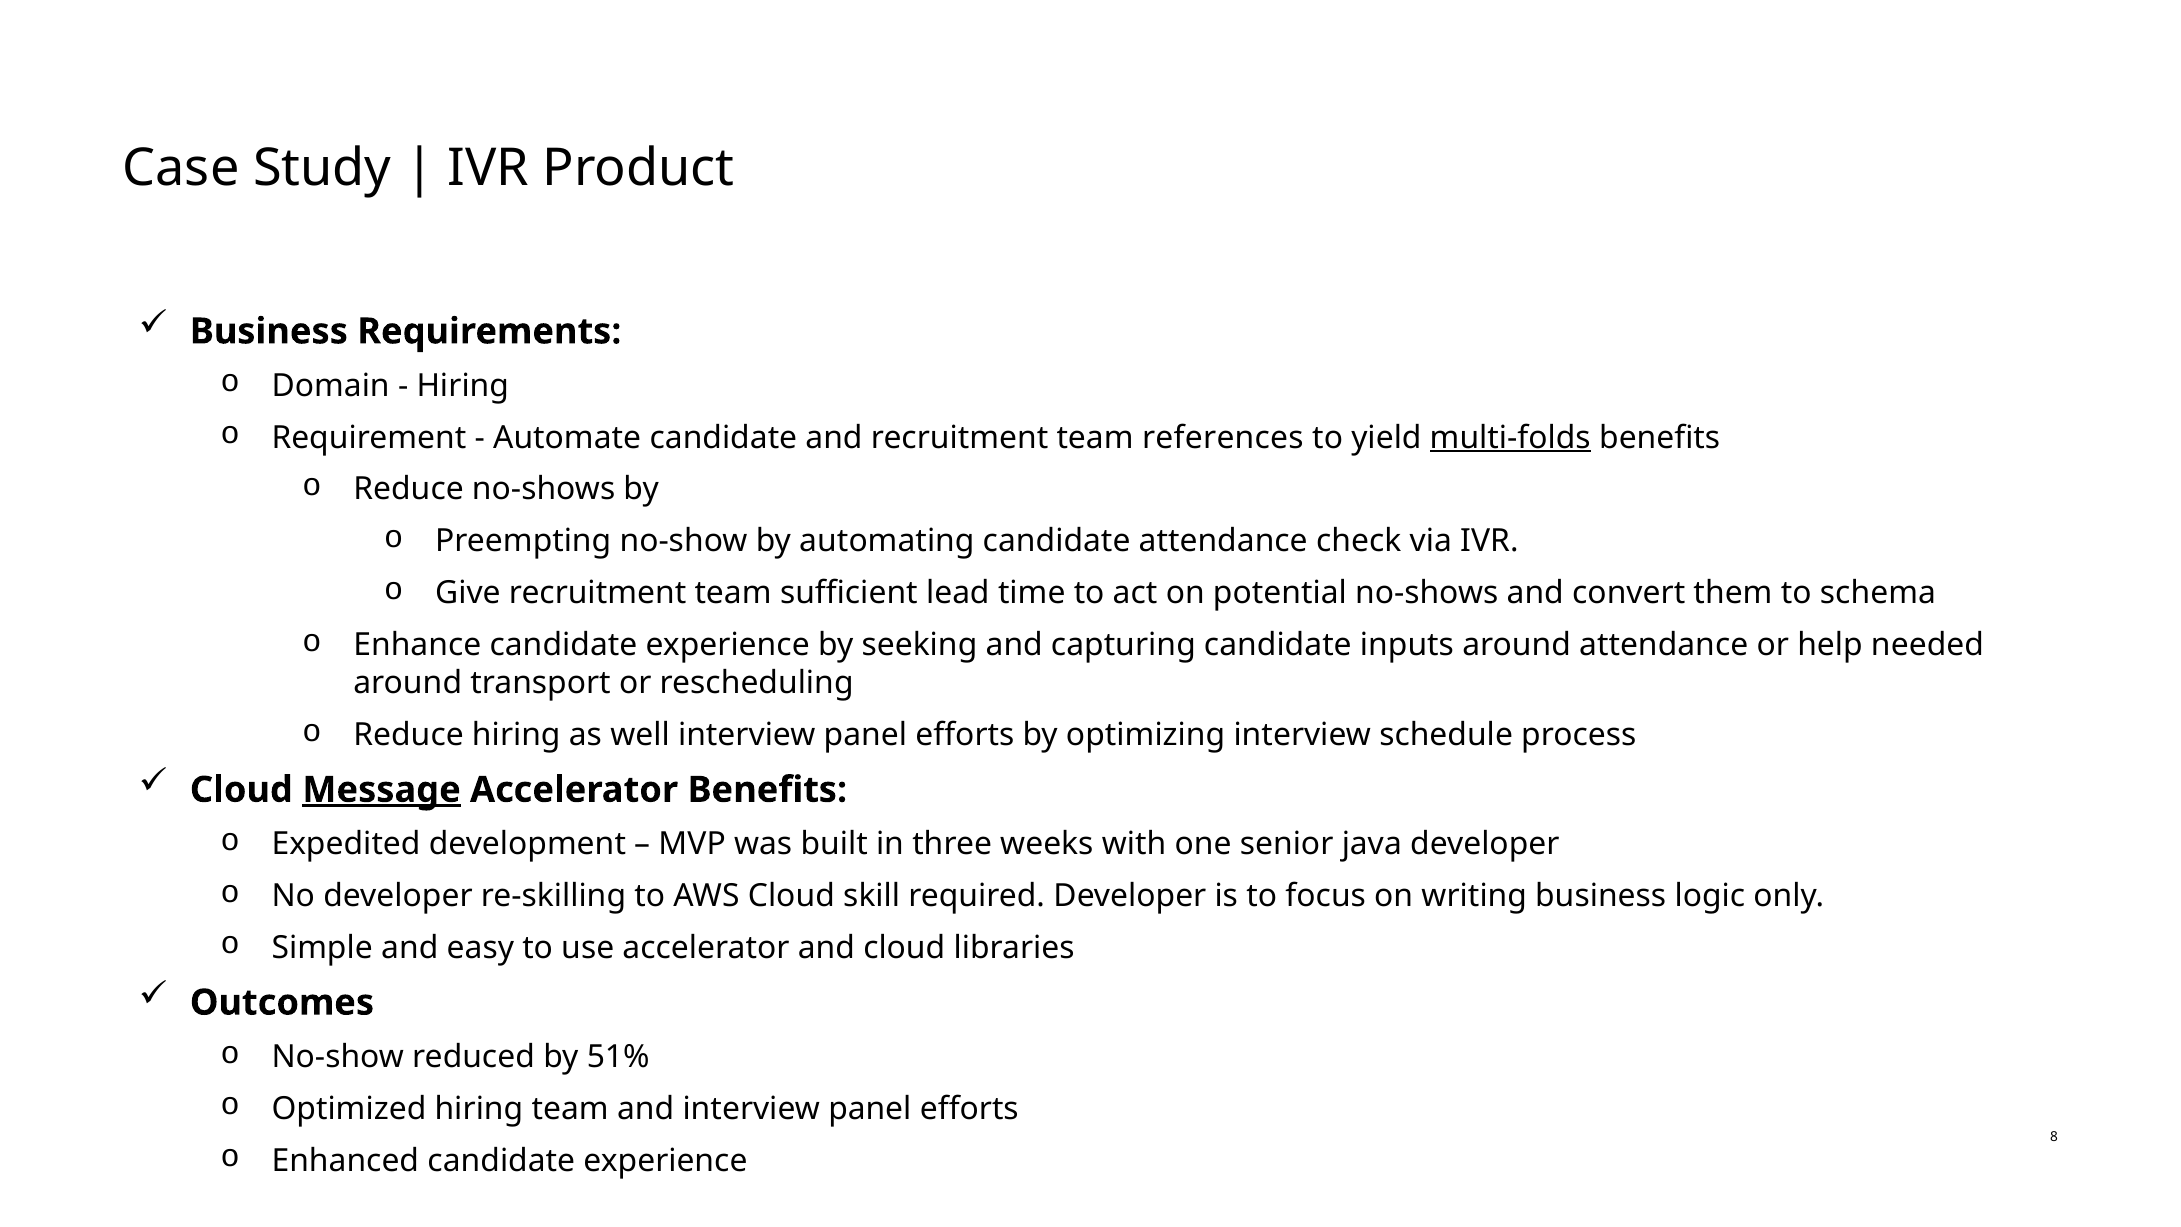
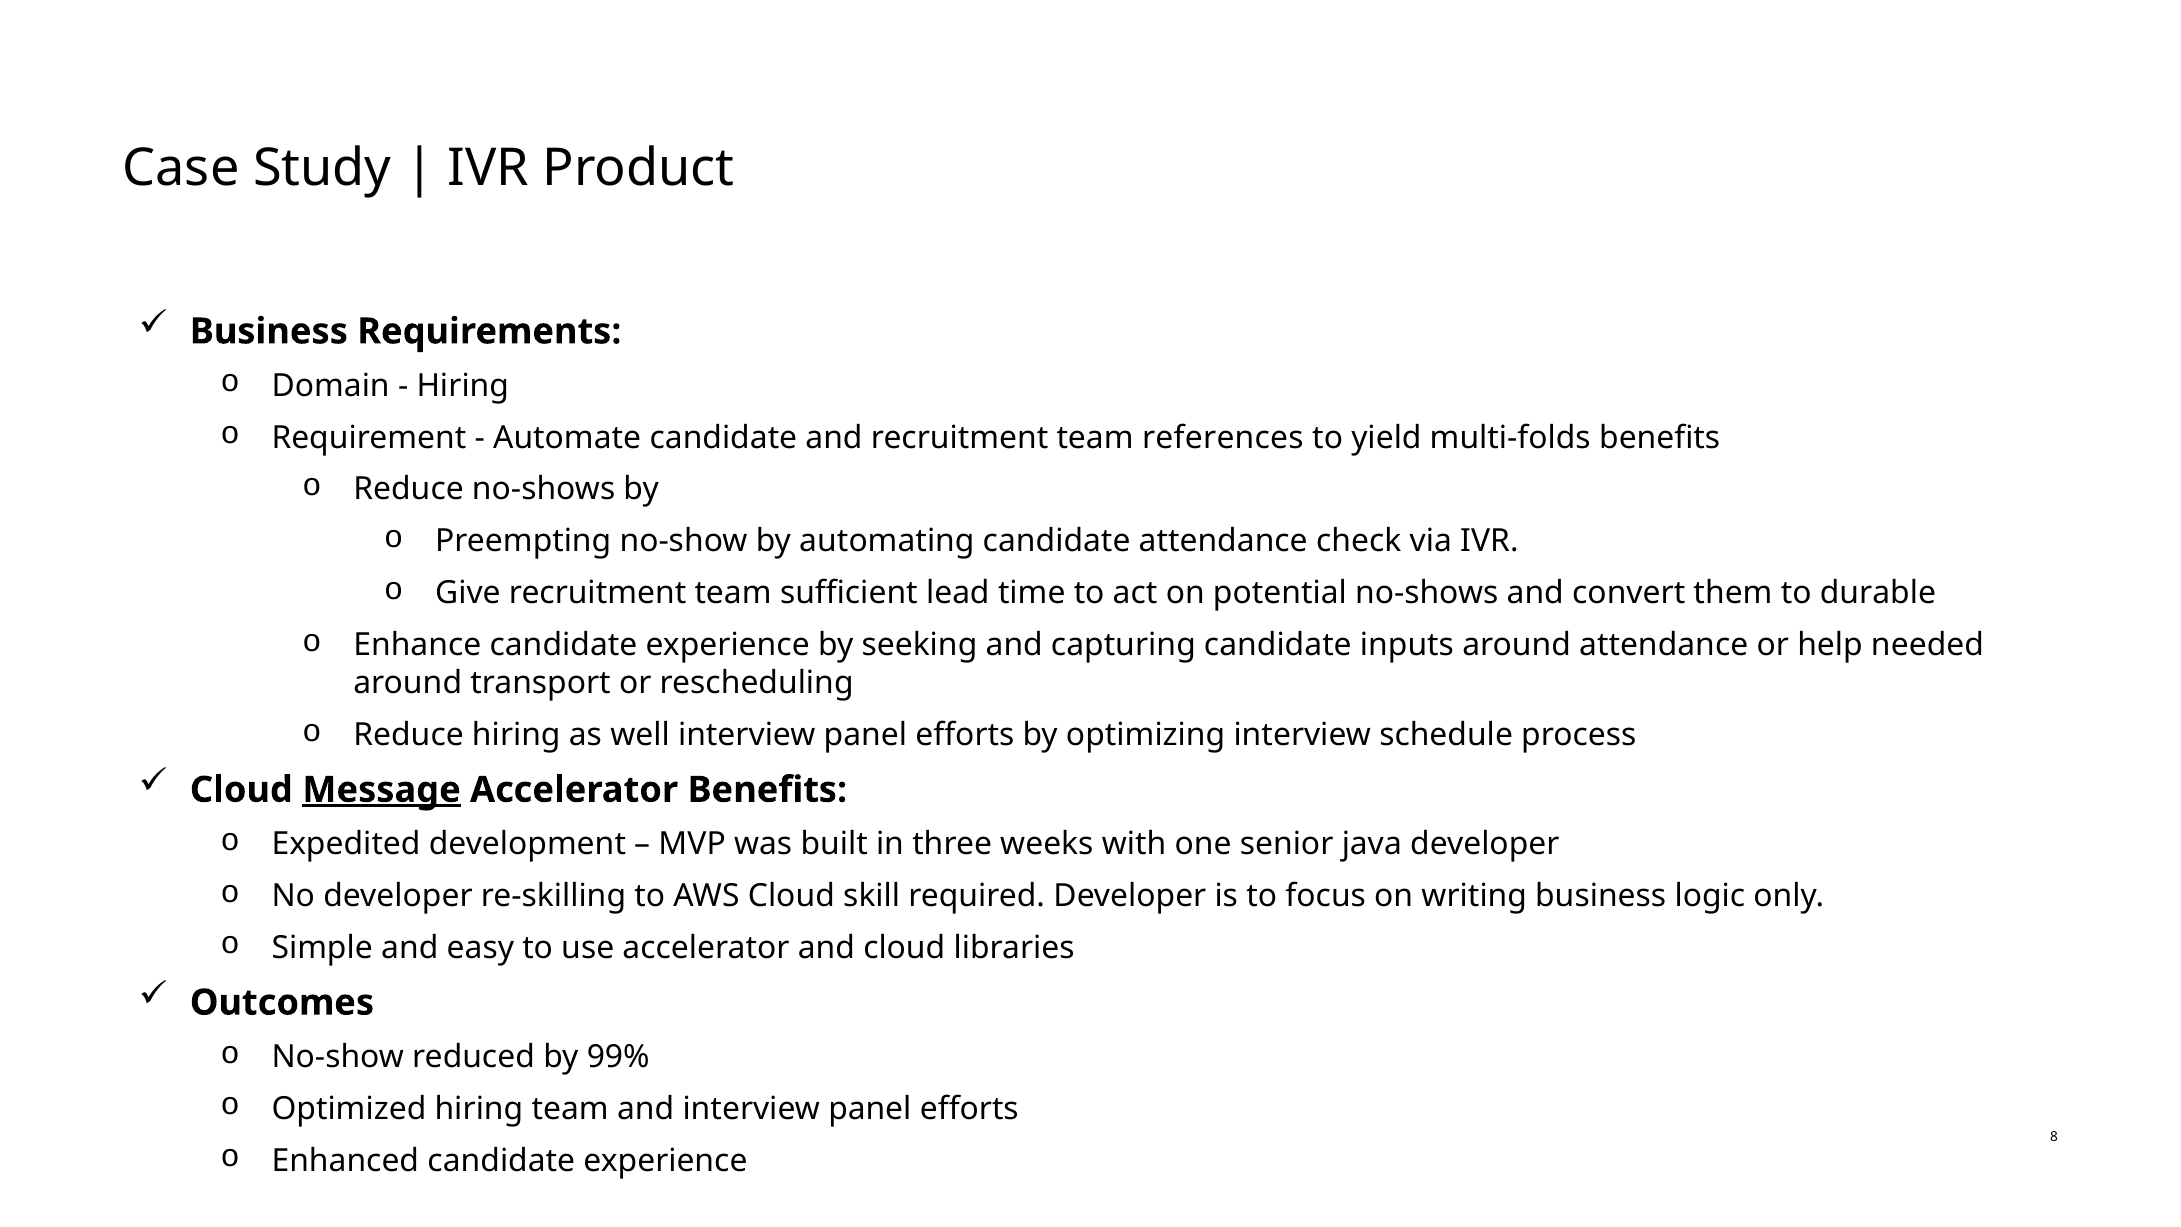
multi-folds underline: present -> none (1510, 437)
schema: schema -> durable (1878, 593)
51%: 51% -> 99% (618, 1057)
